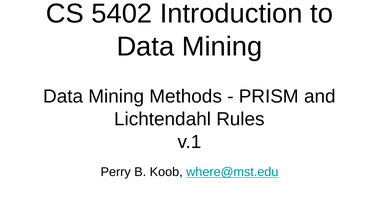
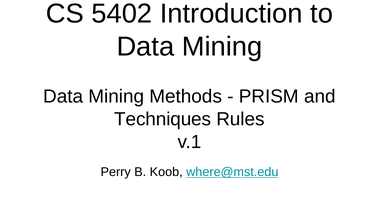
Lichtendahl: Lichtendahl -> Techniques (163, 119)
